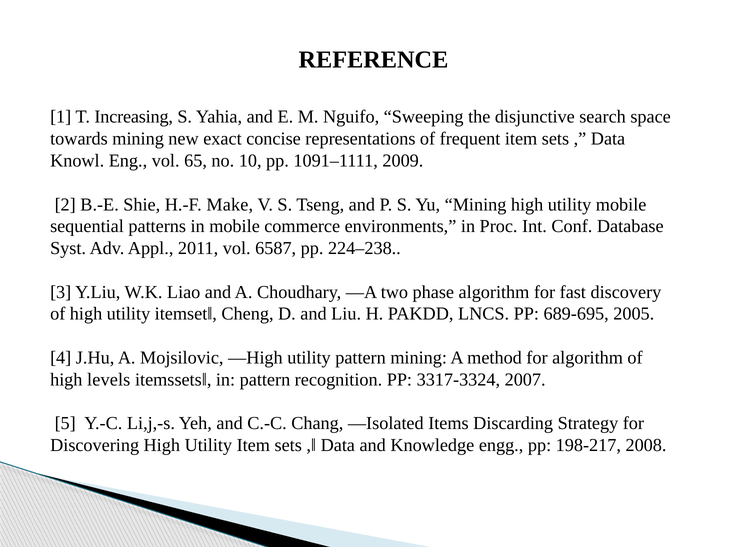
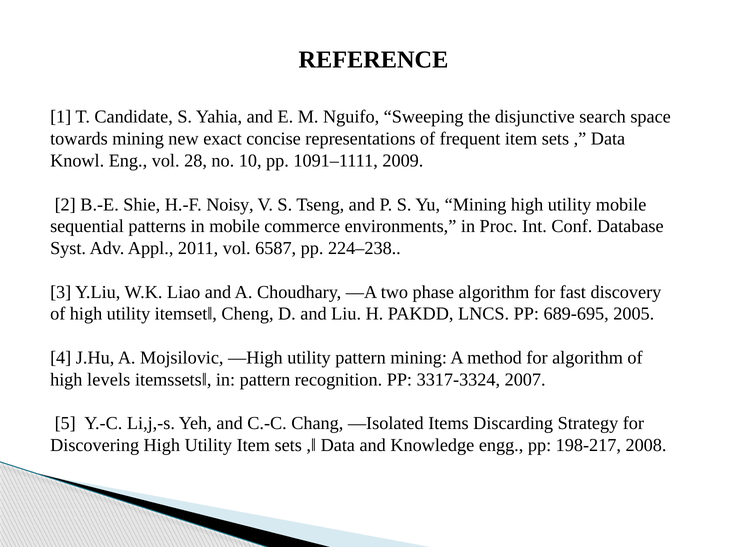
Increasing: Increasing -> Candidate (134, 117)
65: 65 -> 28 (196, 161)
Make: Make -> Noisy (230, 204)
